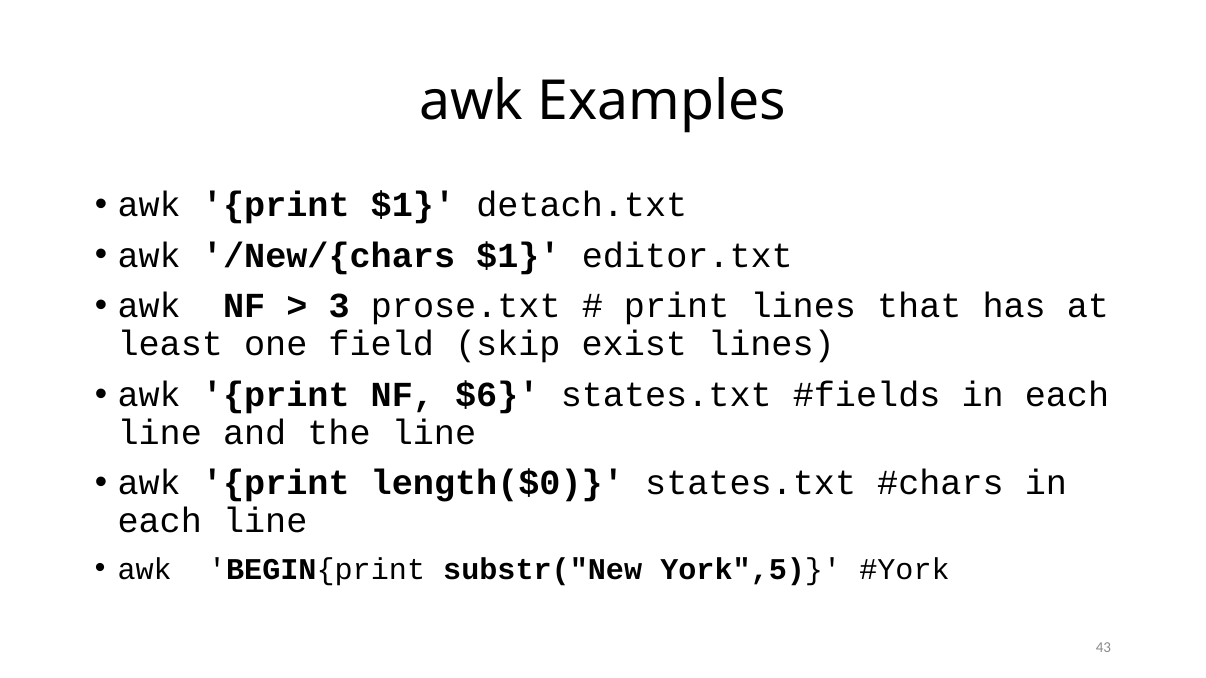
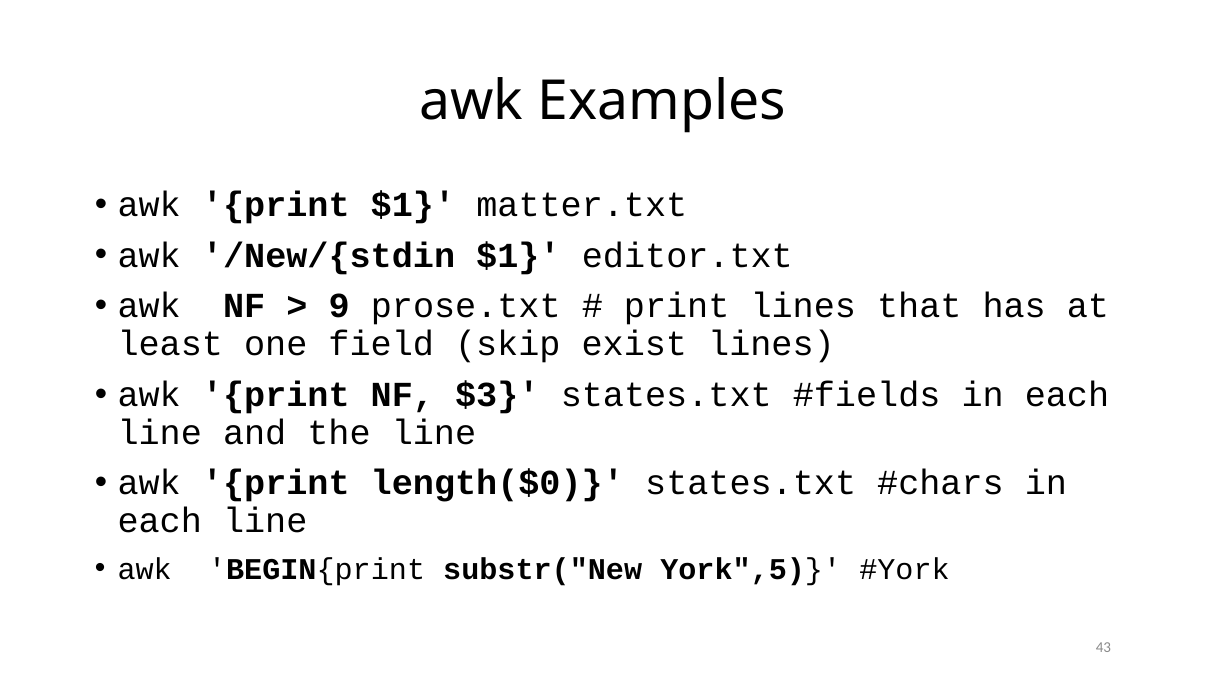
detach.txt: detach.txt -> matter.txt (582, 205)
/New/{chars: /New/{chars -> /New/{stdin (329, 256)
3: 3 -> 9 (339, 307)
$6: $6 -> $3 (497, 395)
